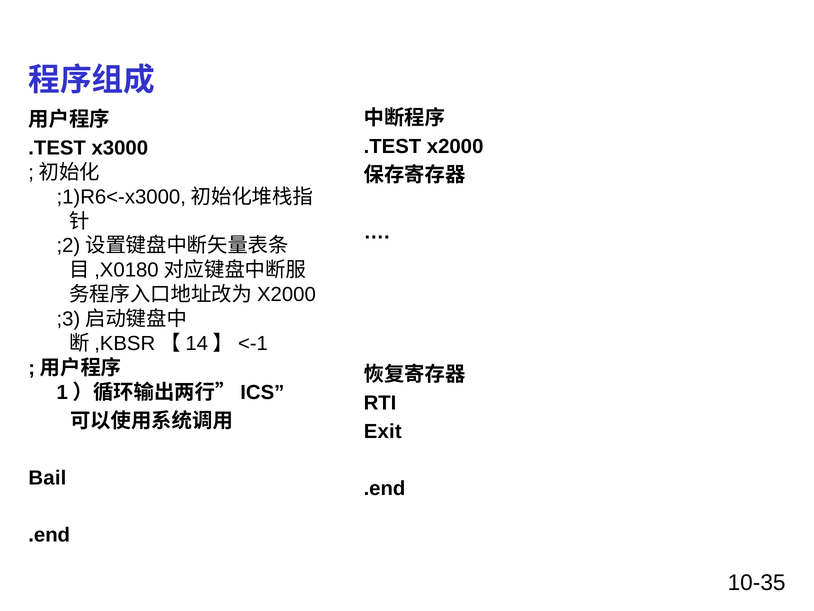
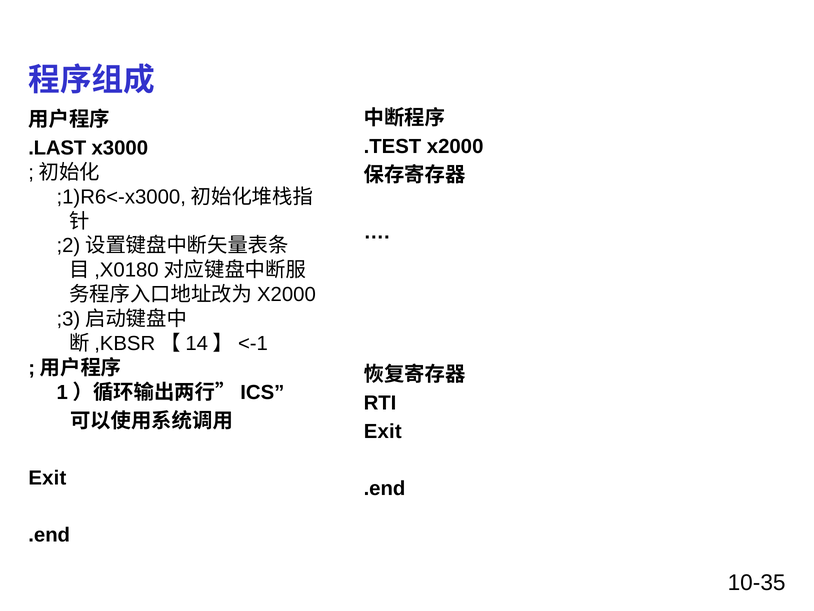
.TEST: .TEST -> .LAST (57, 148)
Bail: Bail -> Exit (47, 478)
